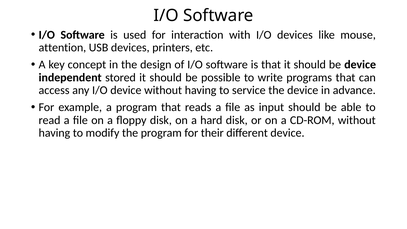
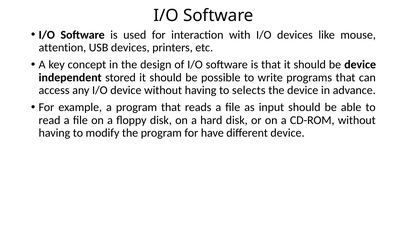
service: service -> selects (249, 90)
their: their -> have (212, 133)
